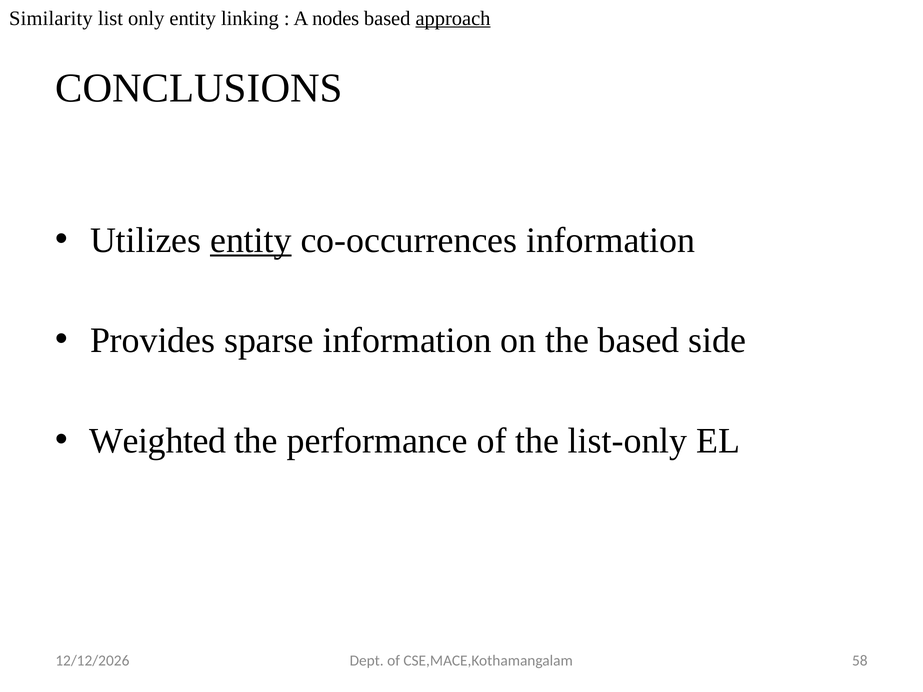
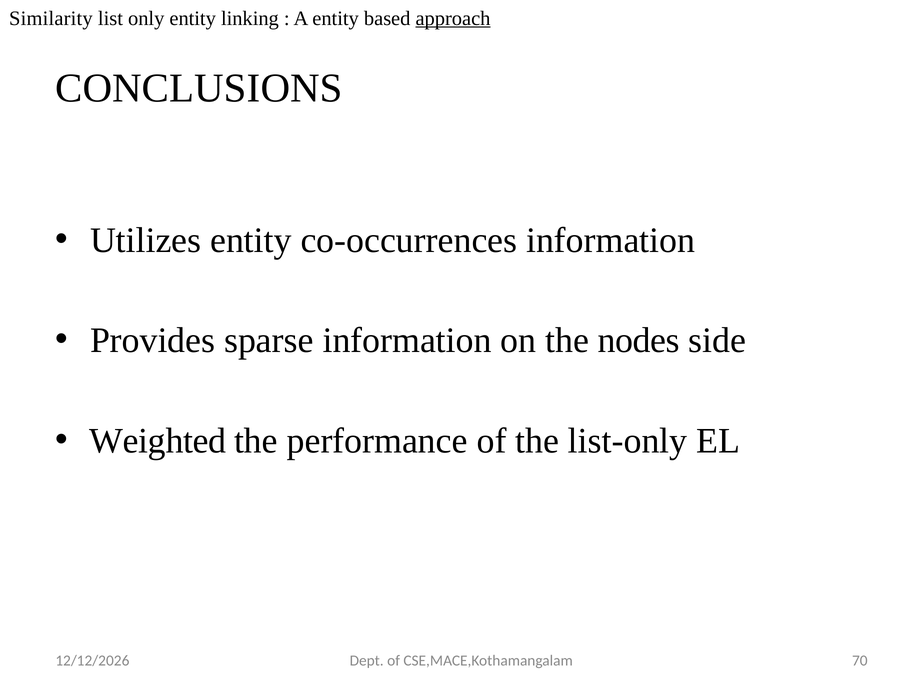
A nodes: nodes -> entity (336, 18)
entity underline: present -> none (251, 240)
the based: based -> nodes (639, 341)
58: 58 -> 70 (860, 661)
